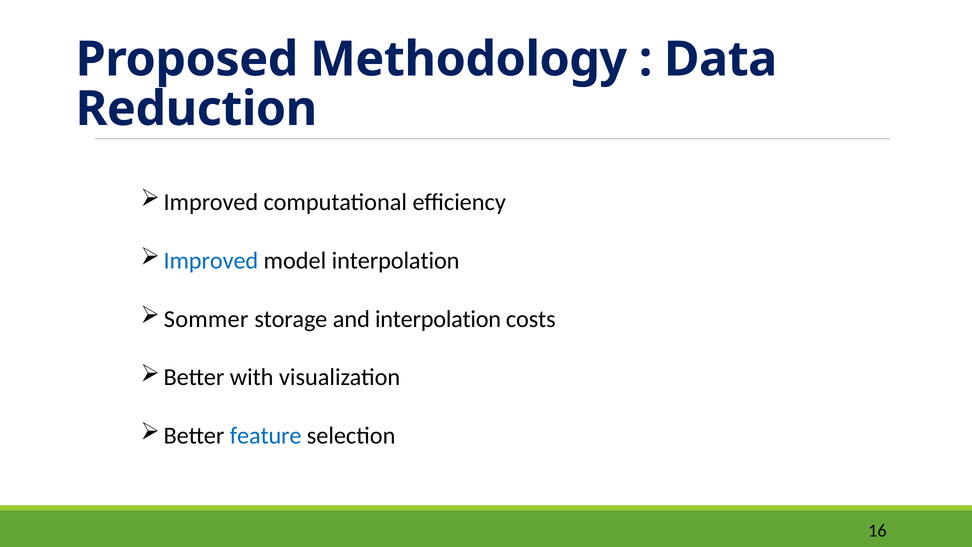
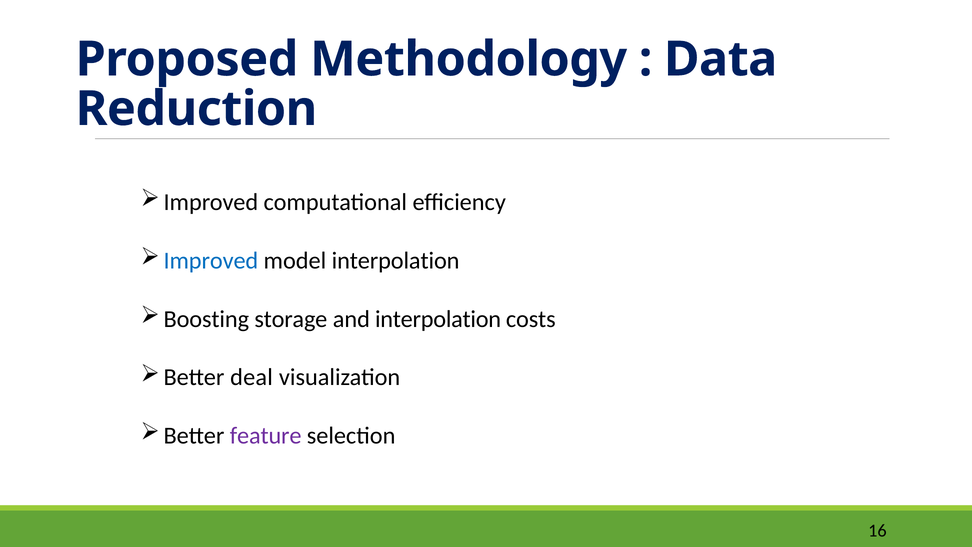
Sommer: Sommer -> Boosting (206, 319)
with: with -> deal (252, 377)
feature colour: blue -> purple (266, 436)
